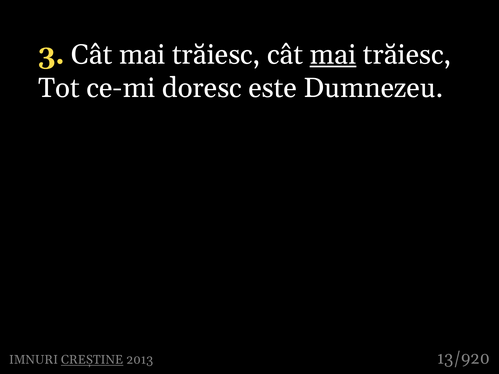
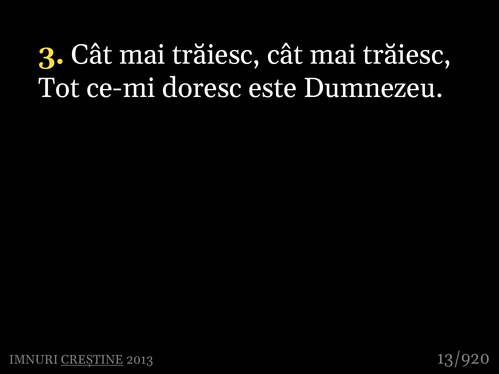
mai underline: present -> none (333, 55)
